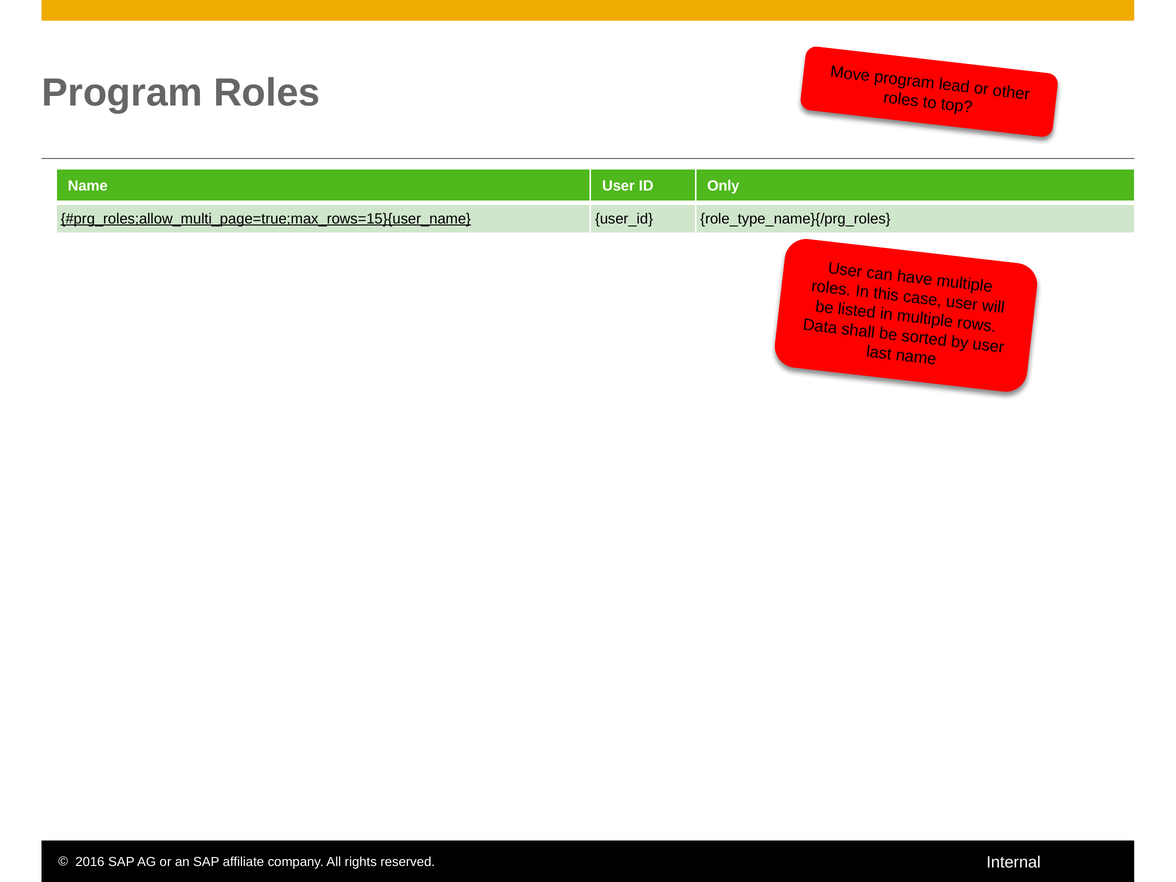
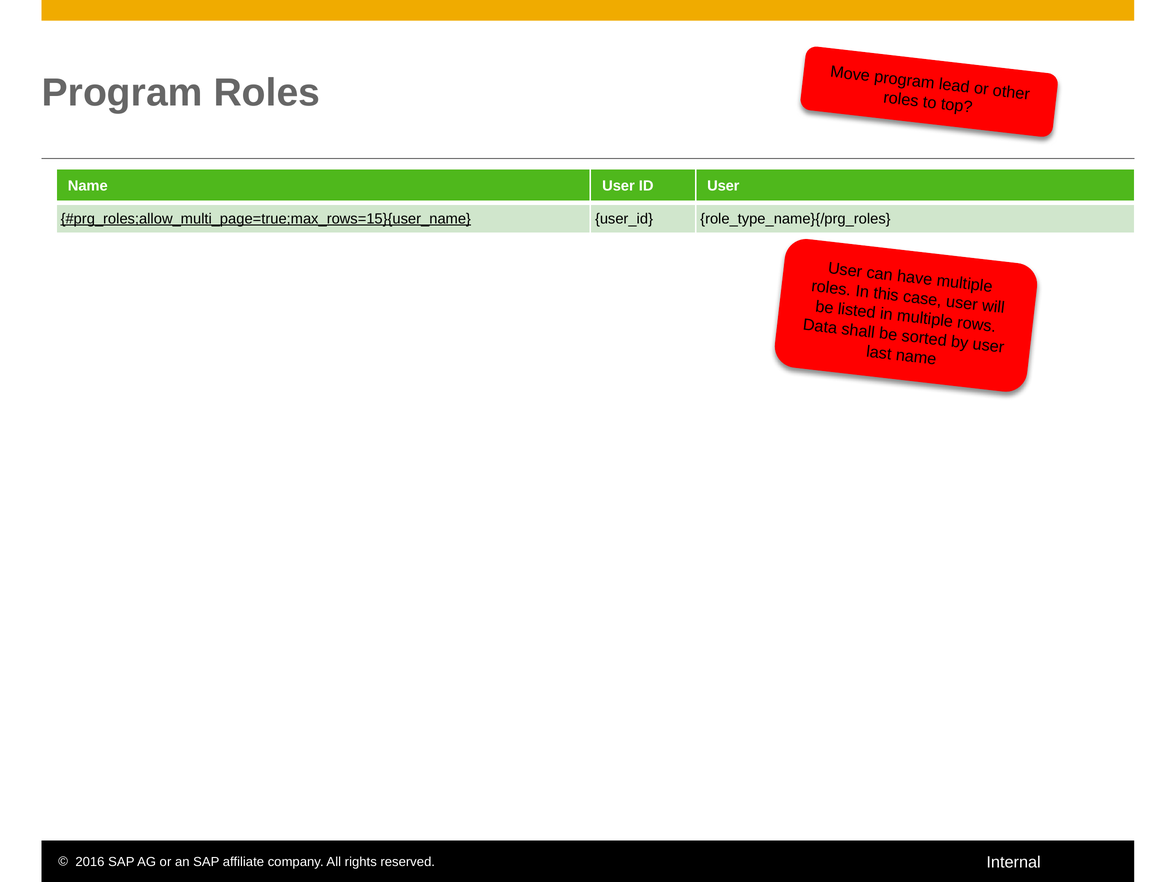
ID Only: Only -> User (723, 186)
